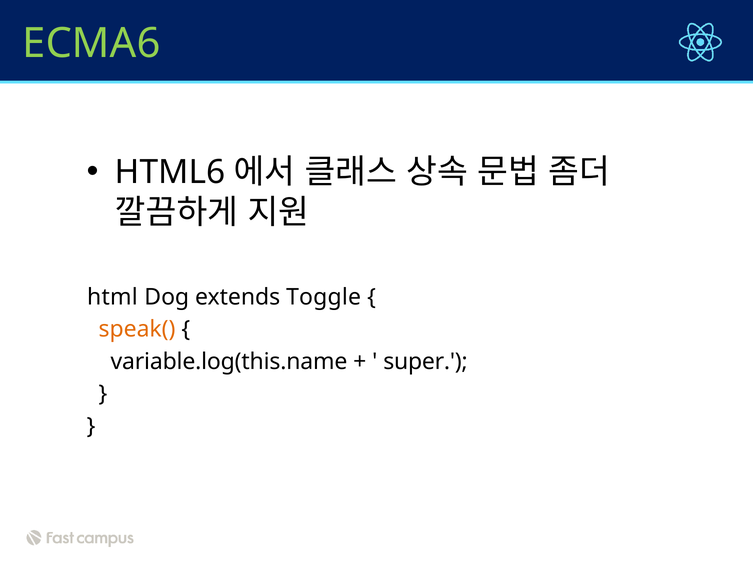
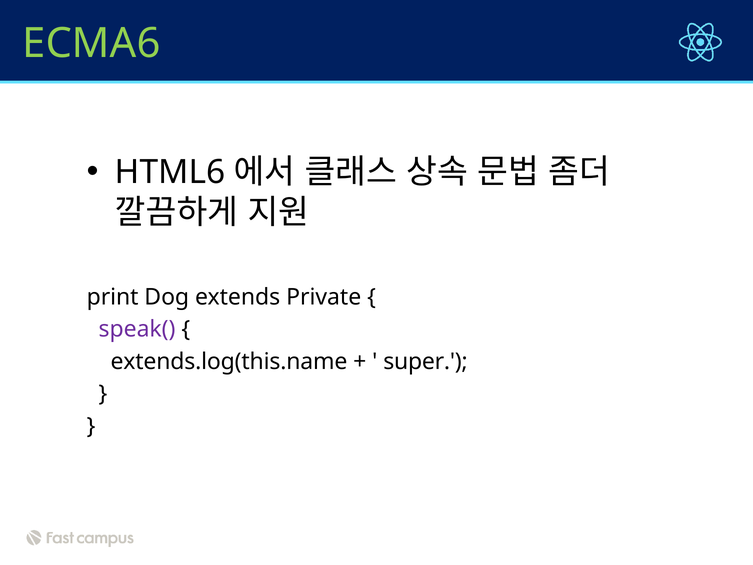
html: html -> print (113, 297)
Toggle: Toggle -> Private (324, 297)
speak( colour: orange -> purple (137, 329)
variable.log(this.name: variable.log(this.name -> extends.log(this.name (229, 361)
